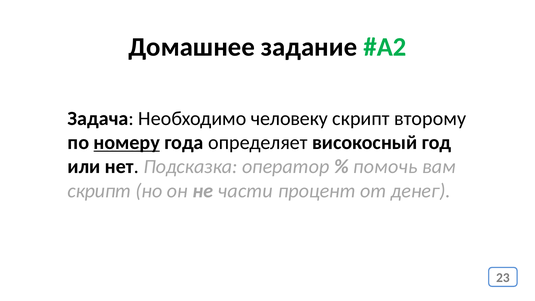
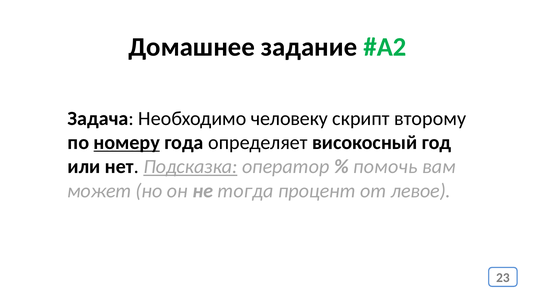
Подсказка underline: none -> present (190, 167)
скрипт: скрипт -> может (99, 191)
части: части -> тогда (245, 191)
денег: денег -> левое (421, 191)
